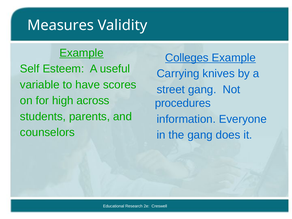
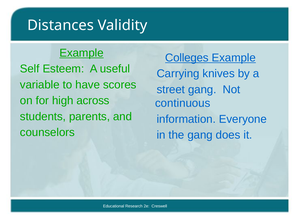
Measures: Measures -> Distances (61, 25)
procedures: procedures -> continuous (183, 103)
